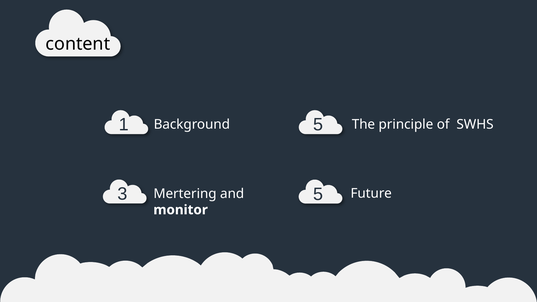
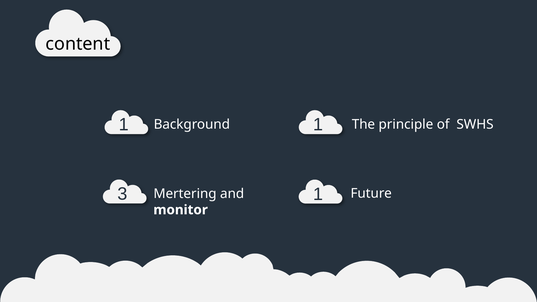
1 5: 5 -> 1 (318, 125)
3 5: 5 -> 1 (318, 194)
